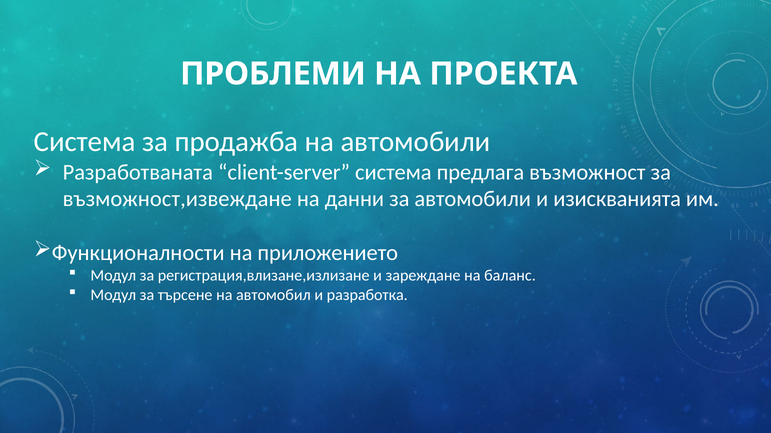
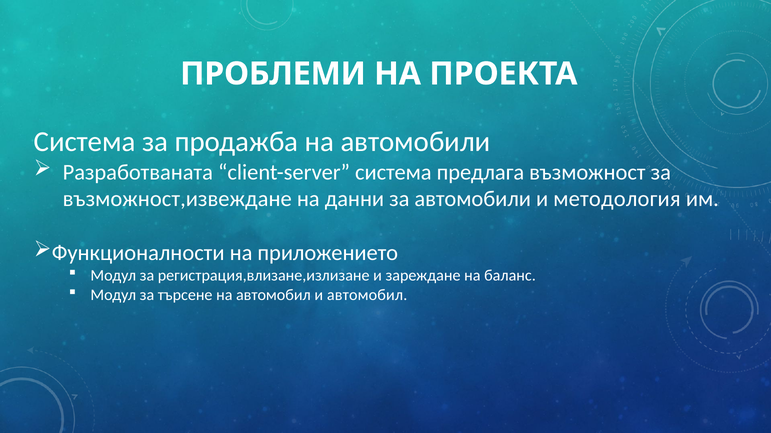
изискванията: изискванията -> методология (617, 199)
и разработка: разработка -> автомобил (367, 295)
